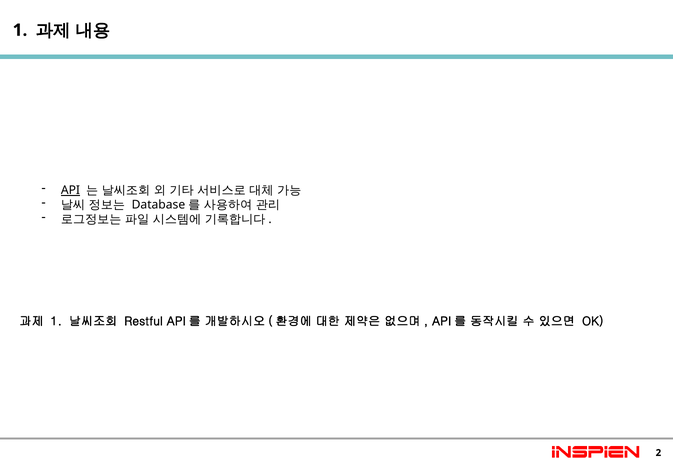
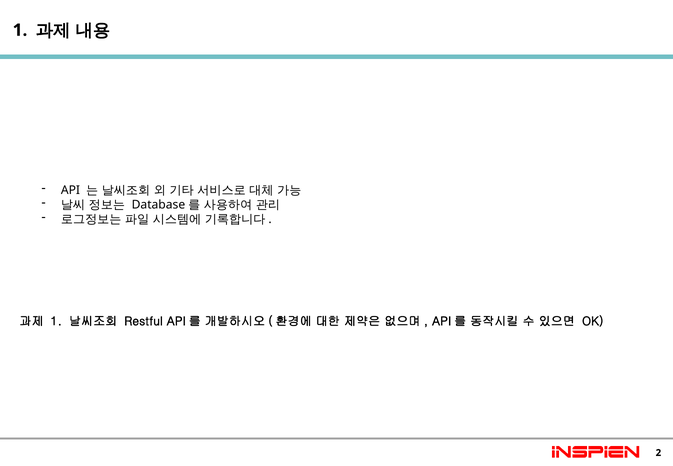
API underline: present -> none (70, 190)
